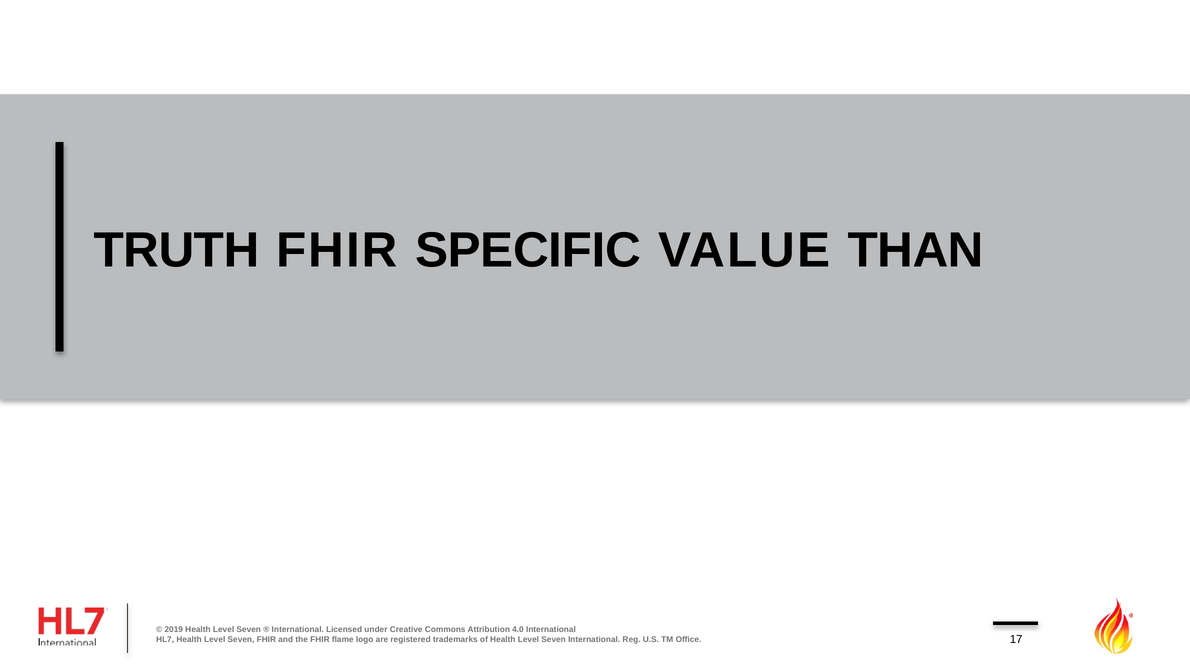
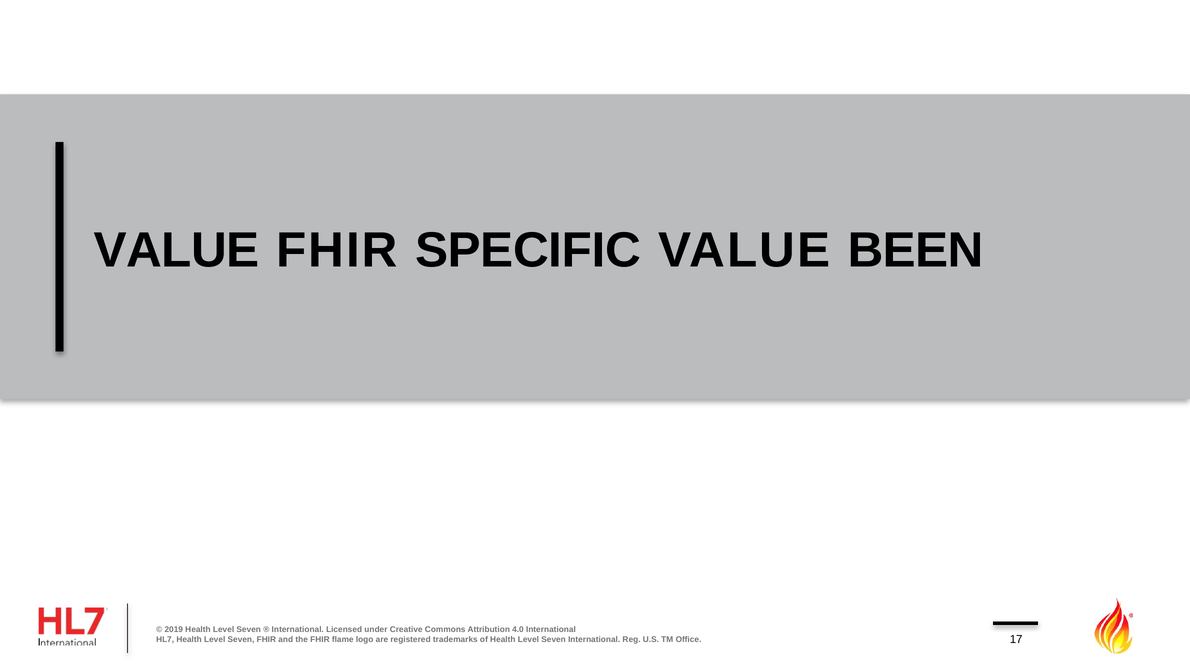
TRUTH: TRUTH -> VALUE (177, 250)
THAN: THAN -> BEEN (916, 250)
